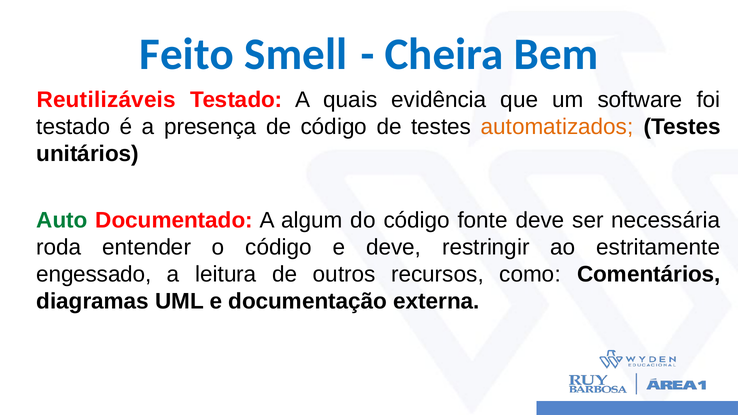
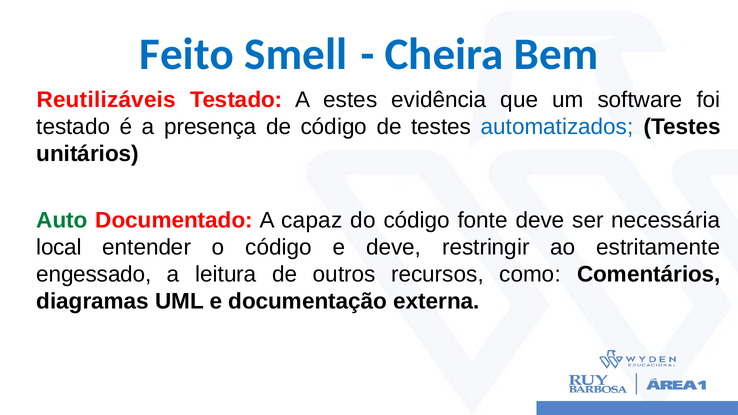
quais: quais -> estes (350, 100)
automatizados colour: orange -> blue (557, 127)
algum: algum -> capaz (312, 220)
roda: roda -> local (59, 247)
